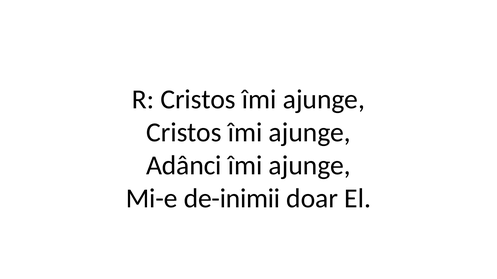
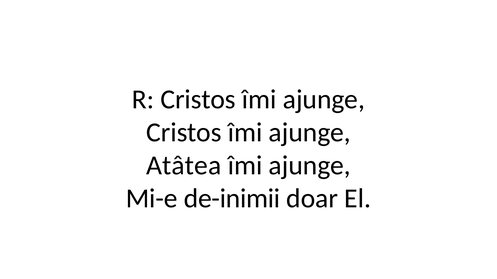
Adânci: Adânci -> Atâtea (184, 166)
